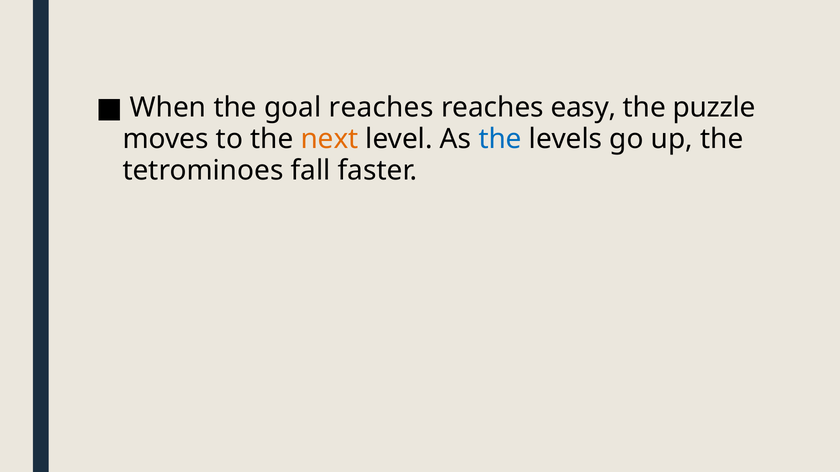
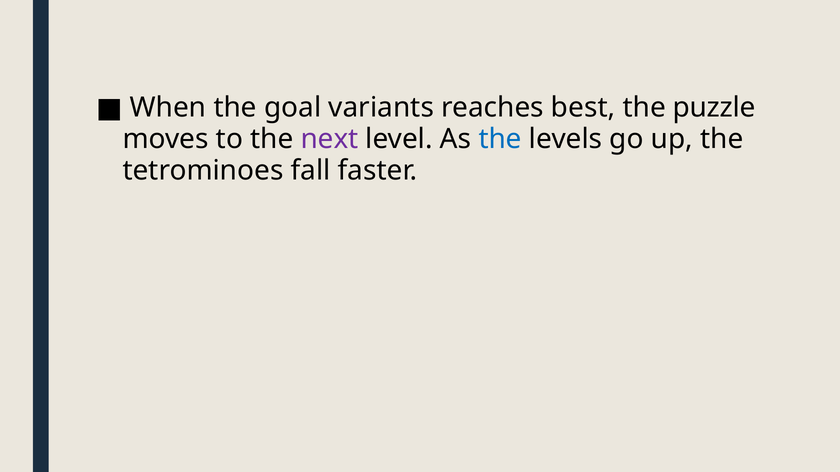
goal reaches: reaches -> variants (381, 108)
easy: easy -> best (583, 108)
next colour: orange -> purple (330, 139)
